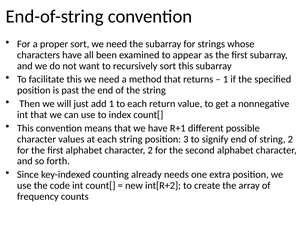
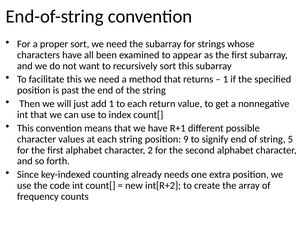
3: 3 -> 9 (186, 139)
string 2: 2 -> 5 (290, 139)
